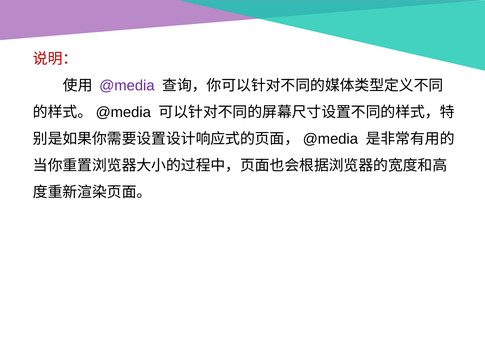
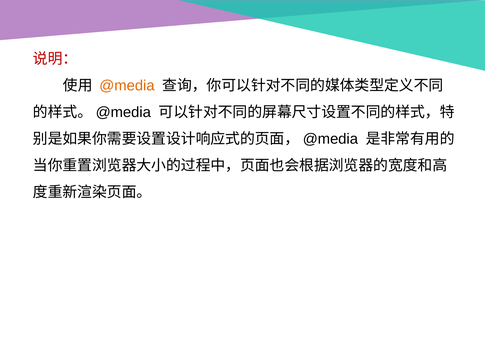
@media colour: purple -> orange (127, 85)
